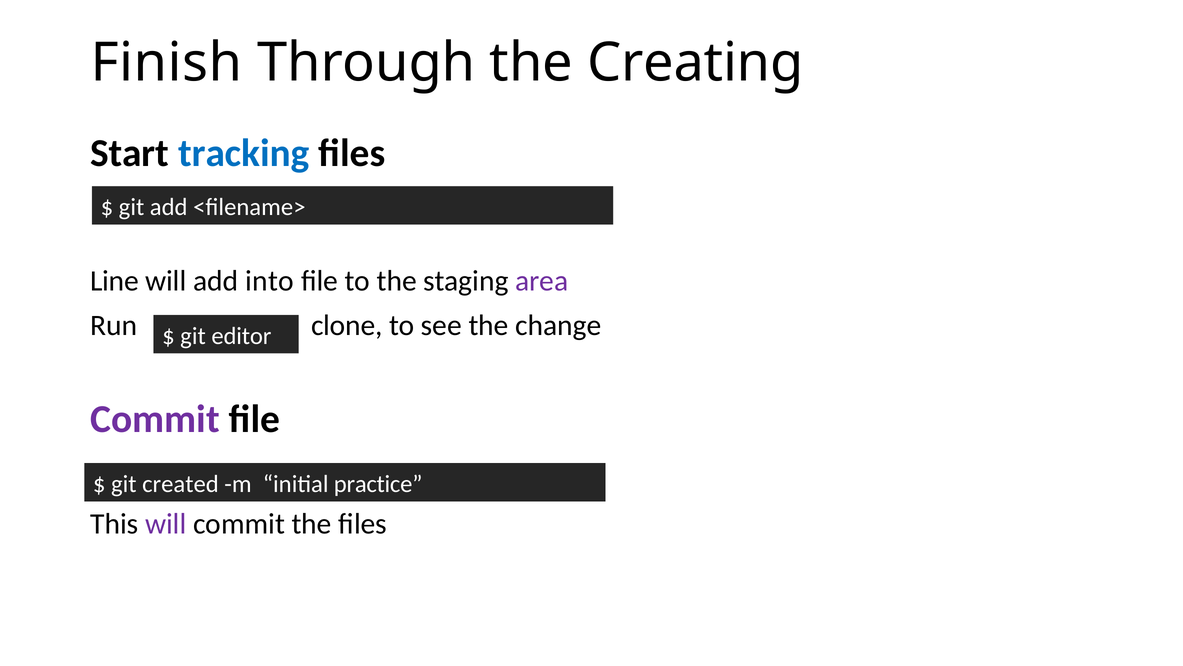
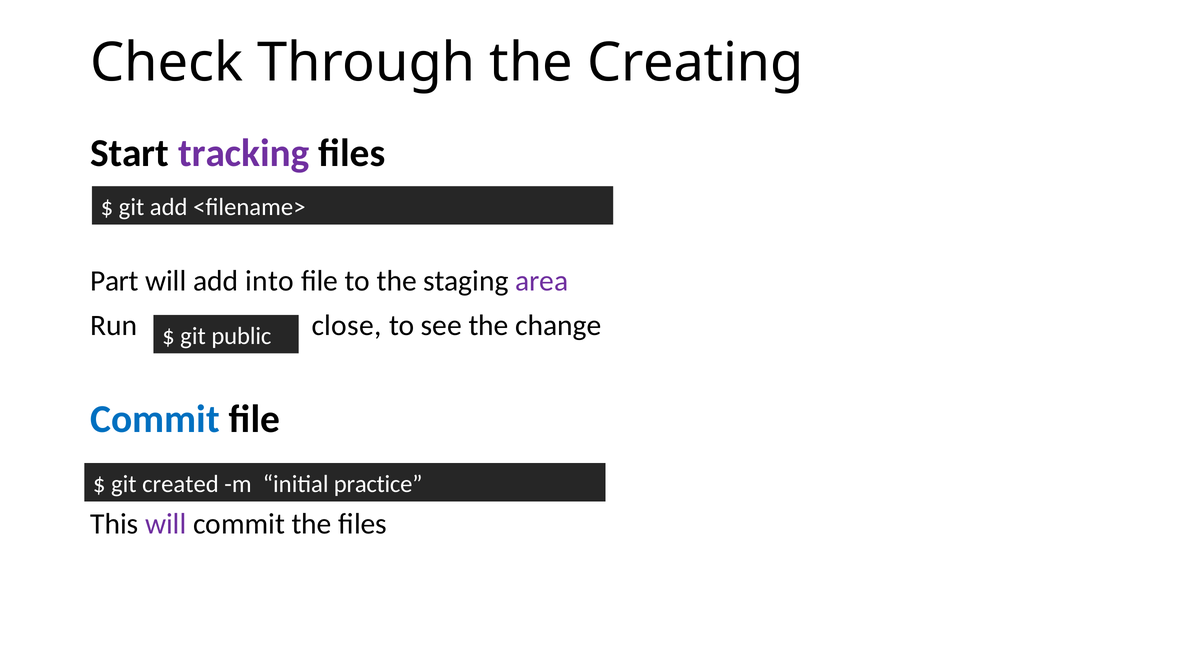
Finish: Finish -> Check (167, 63)
tracking colour: blue -> purple (244, 153)
Line: Line -> Part (114, 281)
clone: clone -> close (347, 325)
editor: editor -> public (241, 336)
Commit colour: purple -> blue (155, 419)
